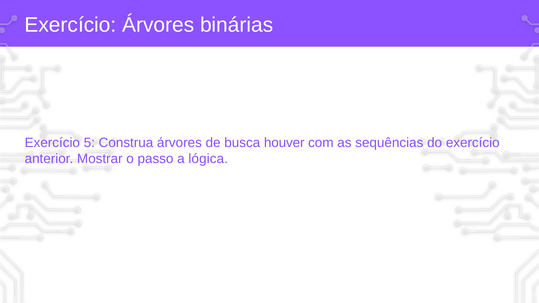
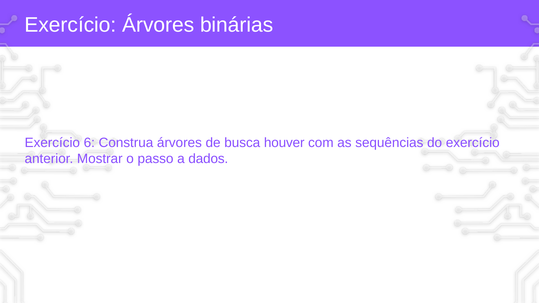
5: 5 -> 6 (89, 143)
lógica: lógica -> dados (208, 159)
